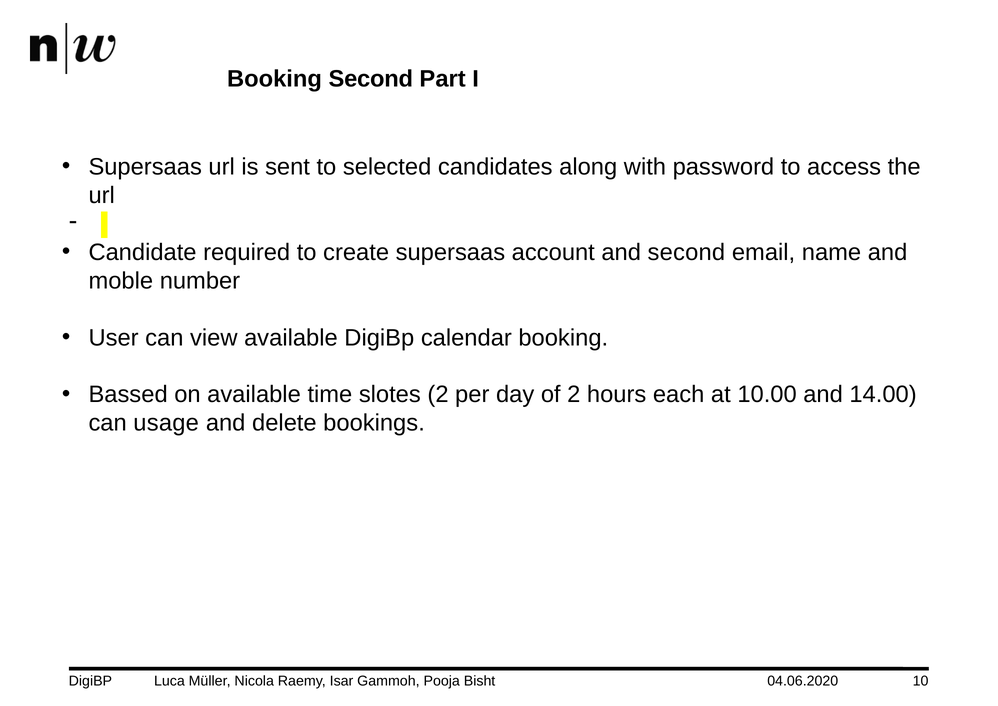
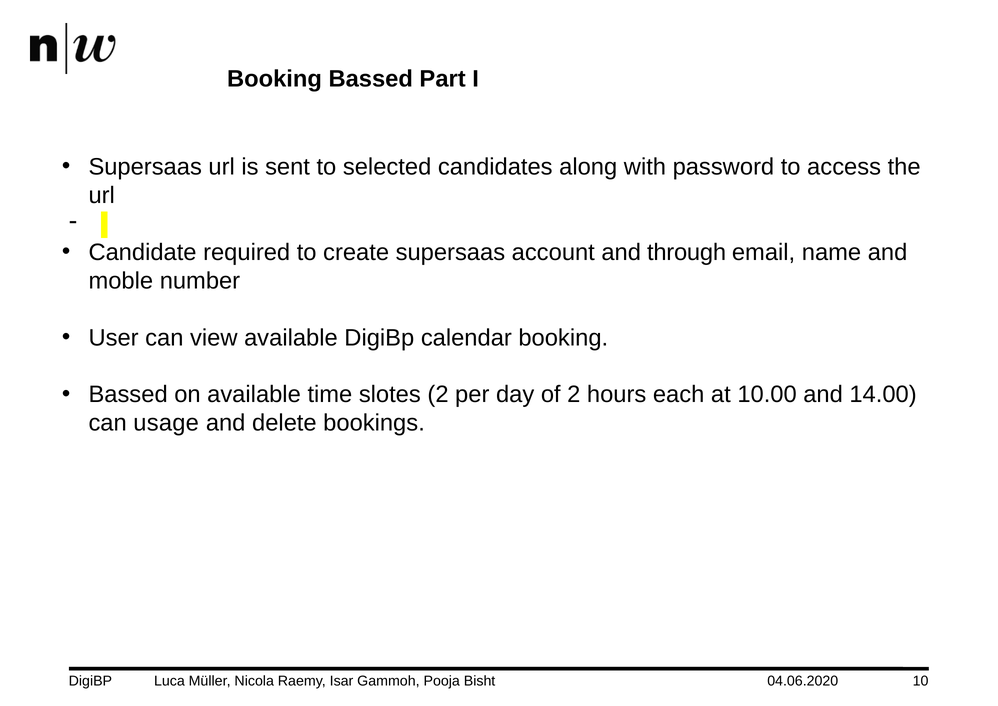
Booking Second: Second -> Bassed (371, 79)
and second: second -> through (687, 252)
